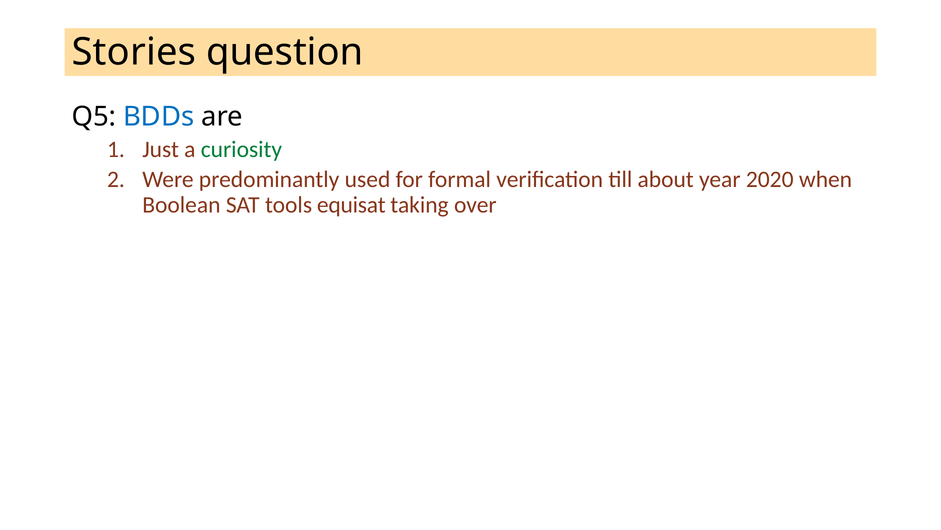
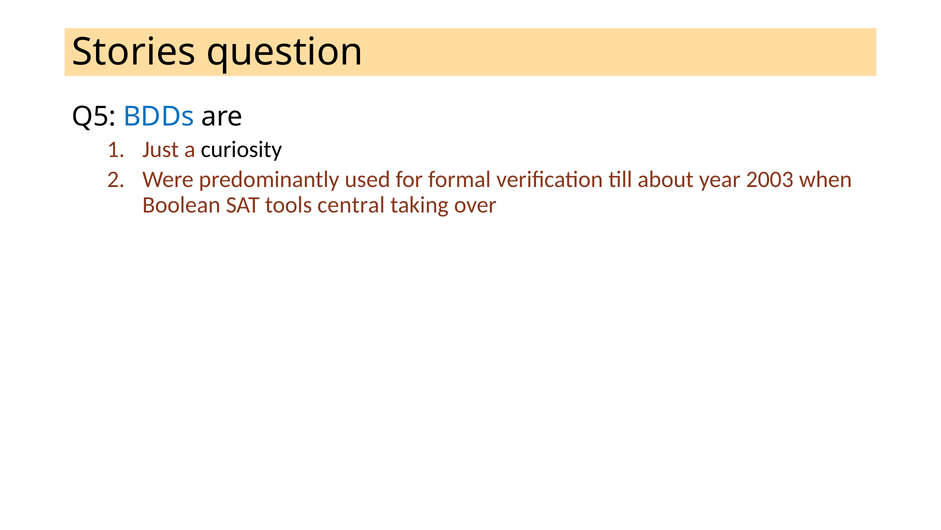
curiosity colour: green -> black (241, 149)
2020: 2020 -> 2003 (770, 179)
equisat: equisat -> central (351, 205)
